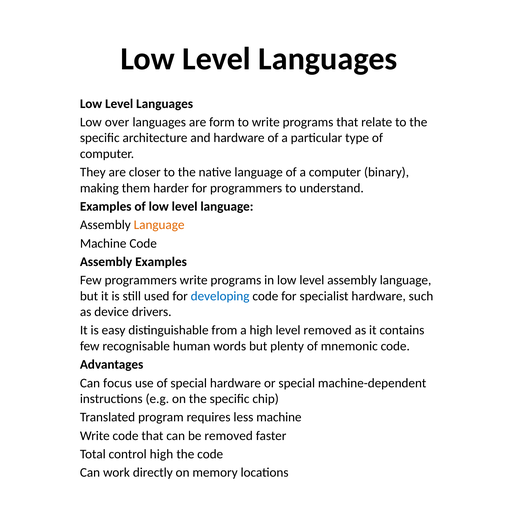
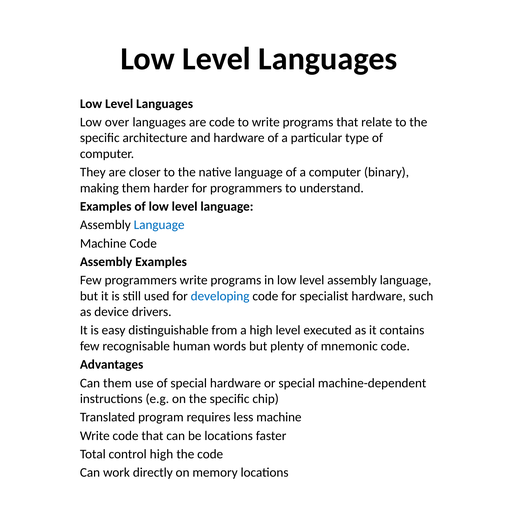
are form: form -> code (222, 122)
Language colour: orange -> blue (159, 225)
level removed: removed -> executed (328, 330)
Can focus: focus -> them (117, 383)
be removed: removed -> locations (229, 436)
